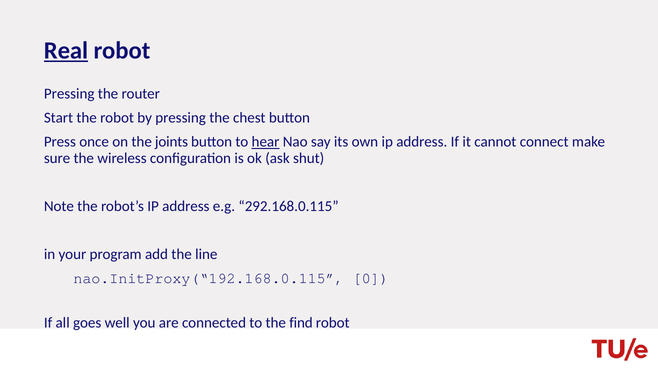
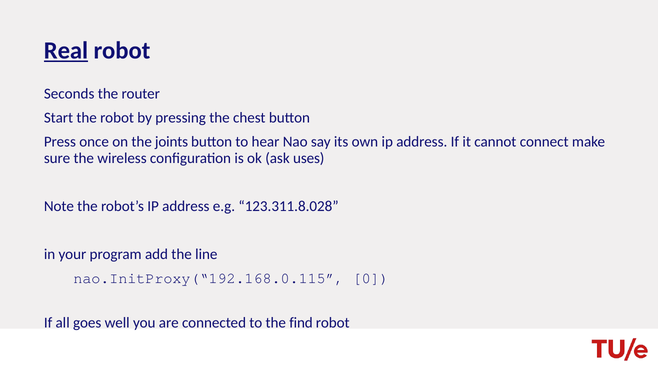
Pressing: Pressing -> Seconds (69, 94)
hear underline: present -> none (266, 142)
shut: shut -> uses (309, 158)
292.168.0.115: 292.168.0.115 -> 123.311.8.028 (289, 206)
